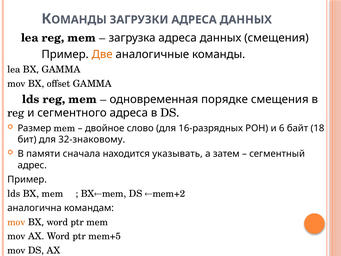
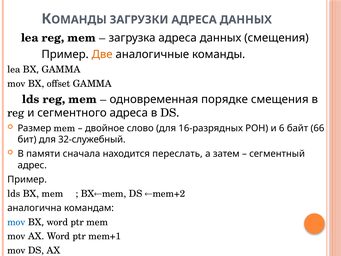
18: 18 -> 66 (317, 128)
32-знаковому: 32-знаковому -> 32-служебный (92, 139)
указывать: указывать -> переслать (177, 154)
mov colour: orange -> blue (16, 222)
mem+5: mem+5 -> mem+1 (105, 236)
